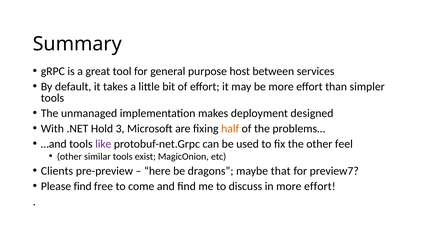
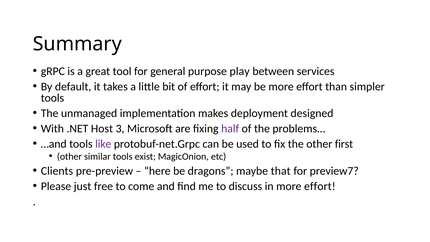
host: host -> play (240, 71)
Hold: Hold -> Host (102, 129)
half colour: orange -> purple (230, 129)
feel: feel -> first (344, 144)
Please find: find -> just (83, 186)
